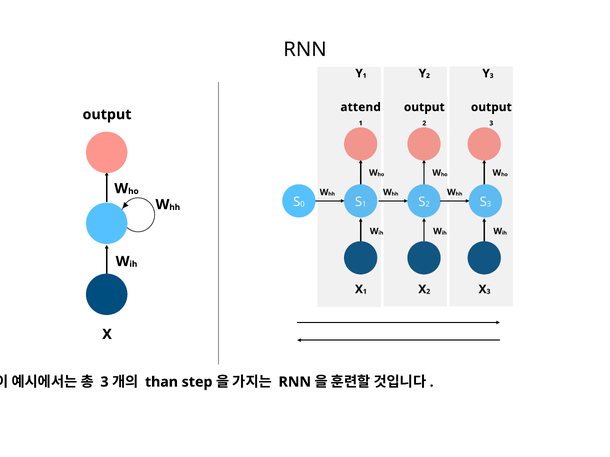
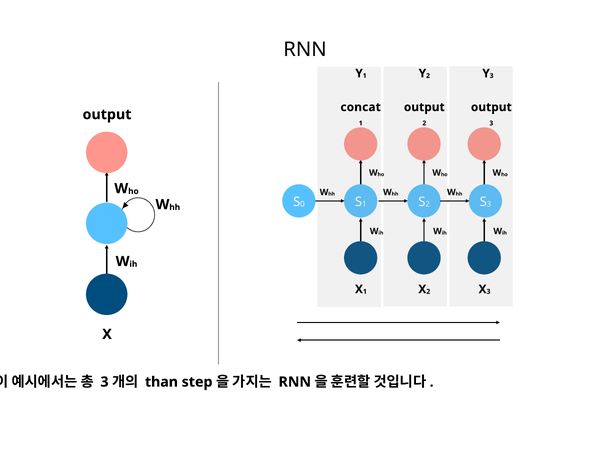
attend: attend -> concat (361, 107)
